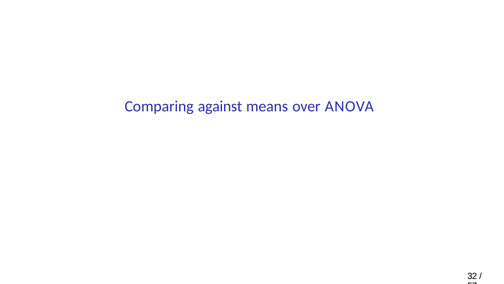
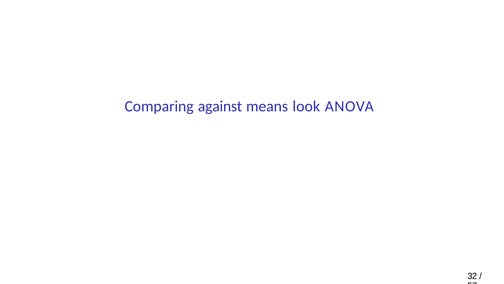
over: over -> look (306, 106)
